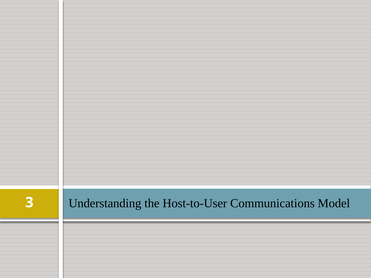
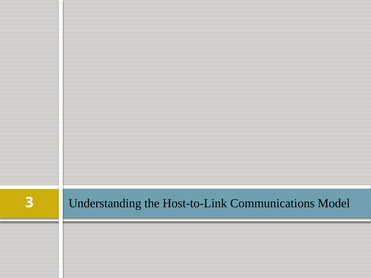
Host-to-User: Host-to-User -> Host-to-Link (195, 203)
